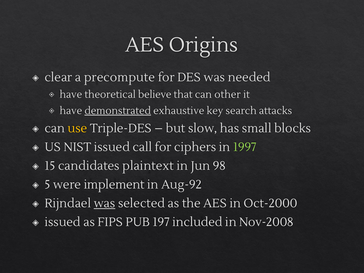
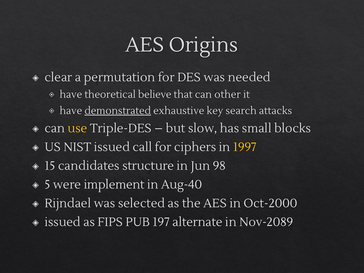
precompute: precompute -> permutation (120, 77)
1997 colour: light green -> yellow (245, 147)
plaintext: plaintext -> structure (148, 166)
Aug-92: Aug-92 -> Aug-40 (182, 185)
was underline: present -> none (105, 203)
included: included -> alternate (197, 222)
Nov-2008: Nov-2008 -> Nov-2089 (266, 222)
